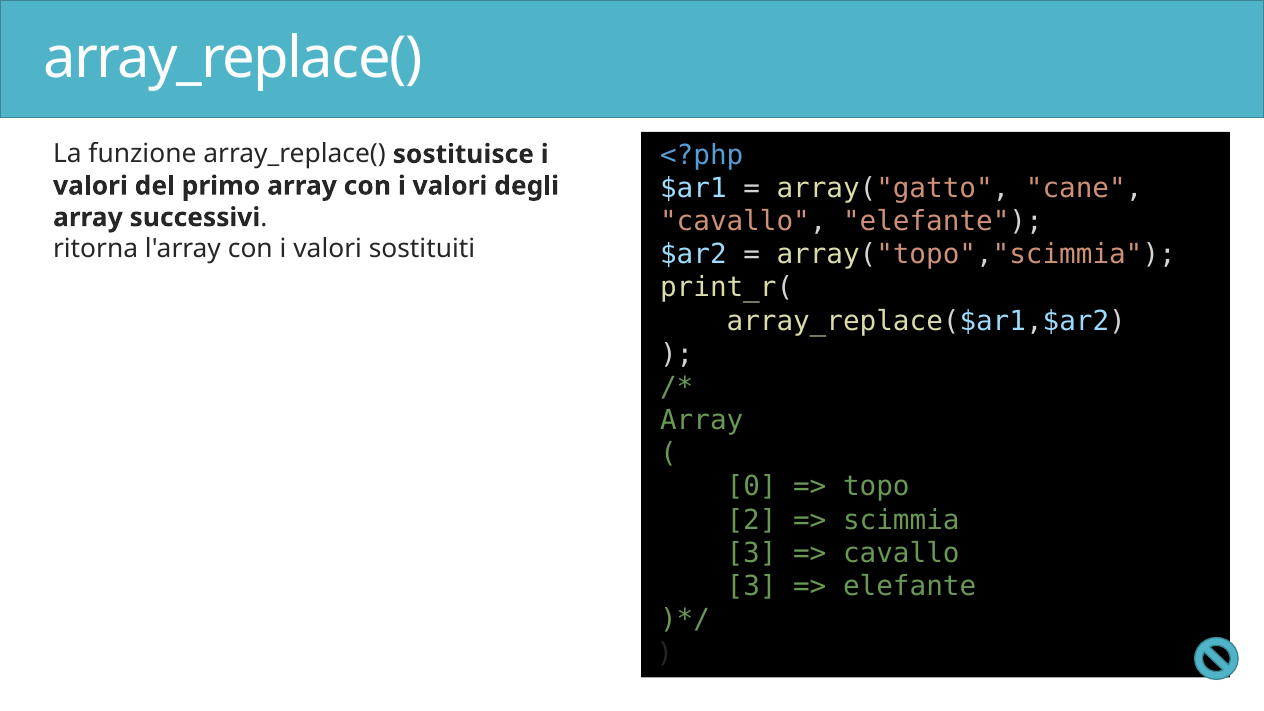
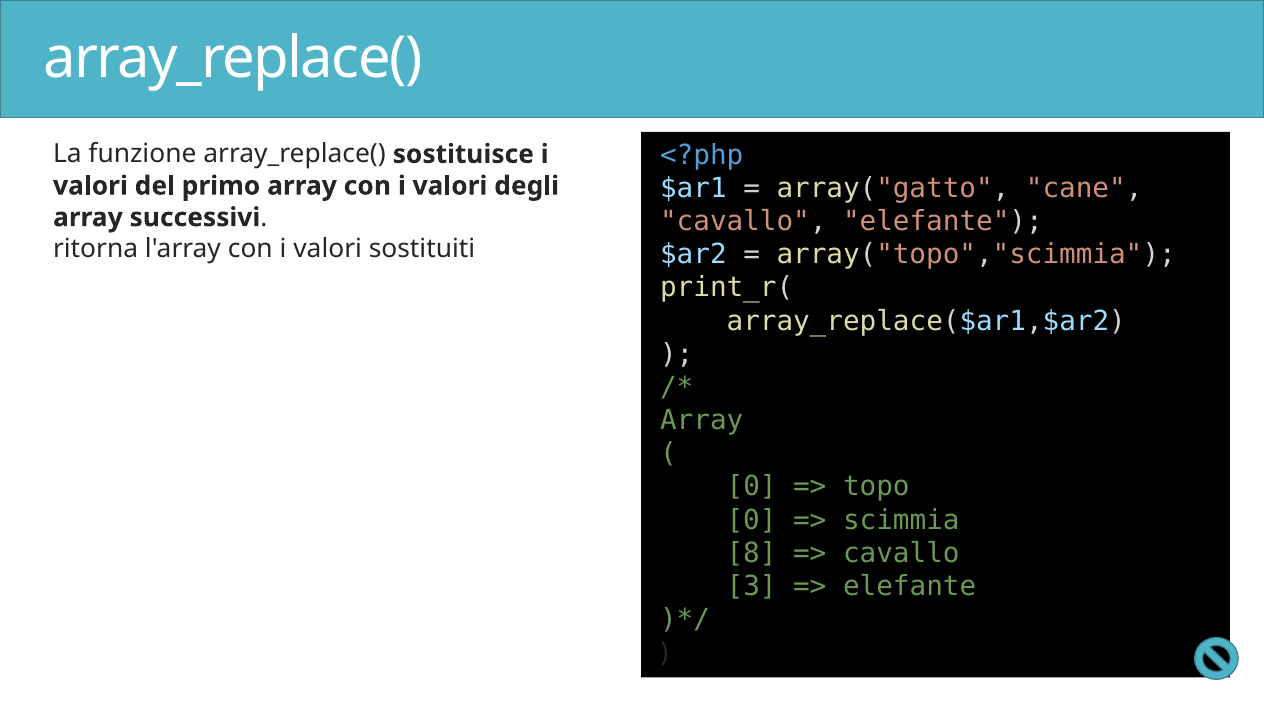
2: 2 -> 0 (752, 520)
3: 3 -> 8 (752, 553)
